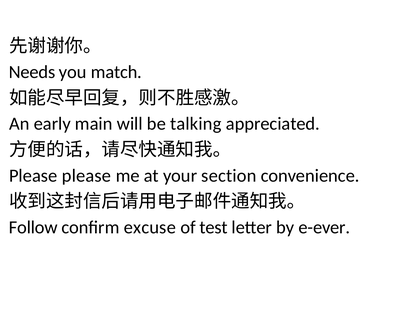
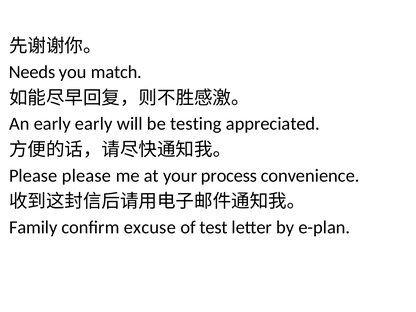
early main: main -> early (94, 124)
talking: talking -> testing (196, 124)
section: section -> process (229, 176)
Follow: Follow -> Family (33, 227)
e-ever: e-ever -> e-plan (324, 227)
